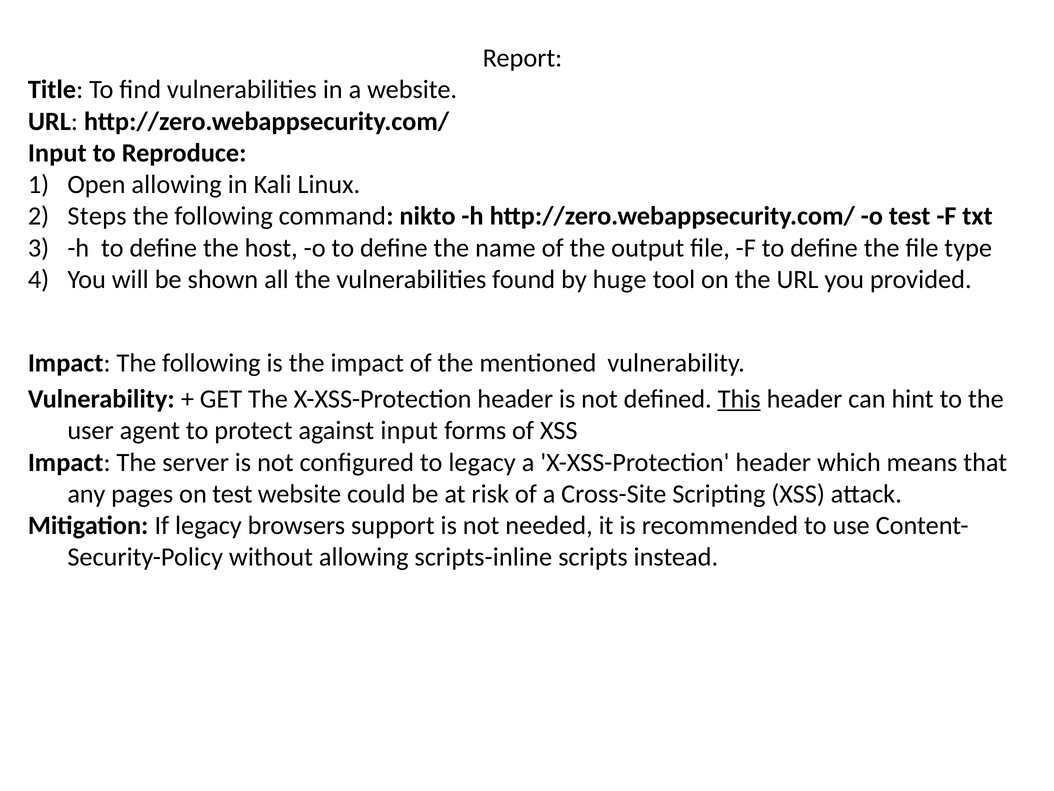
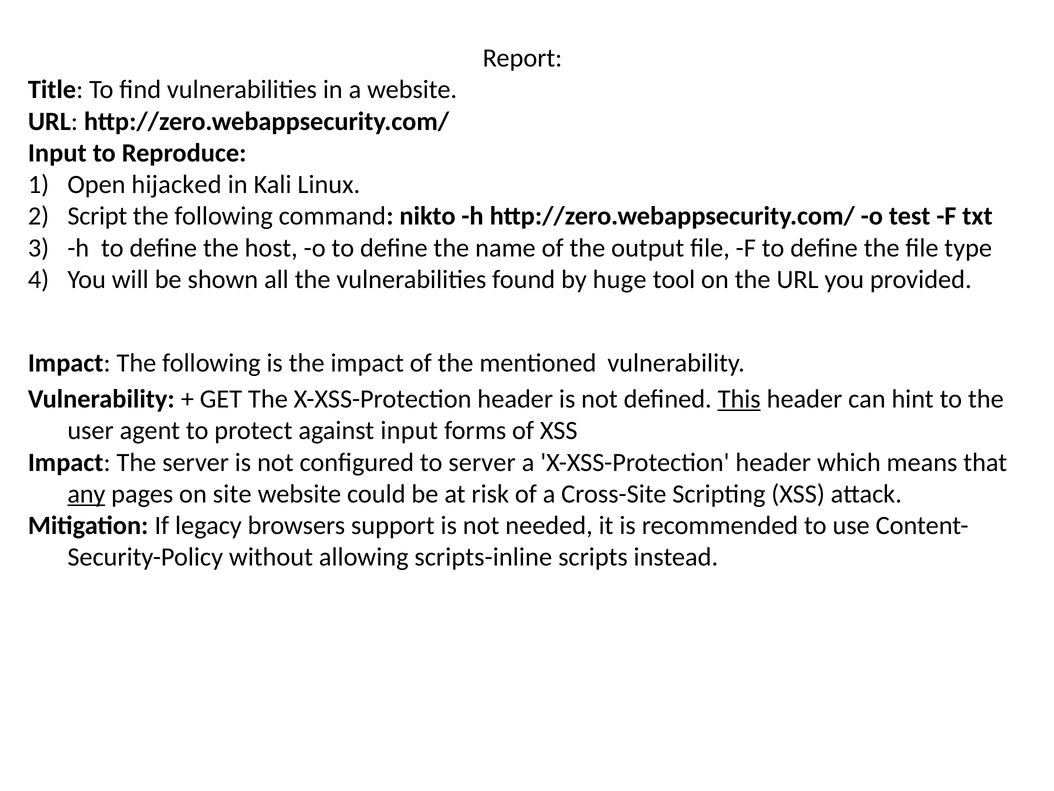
Open allowing: allowing -> hijacked (177, 184)
Steps: Steps -> Script (97, 216)
to legacy: legacy -> server (482, 462)
any underline: none -> present (86, 494)
on test: test -> site (232, 494)
